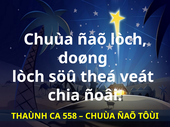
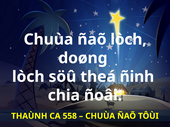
veát: veát -> ñinh (137, 77)
